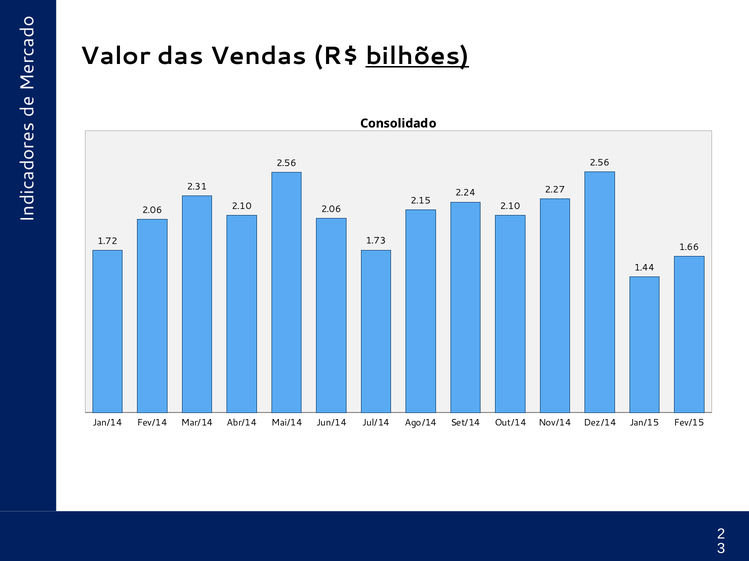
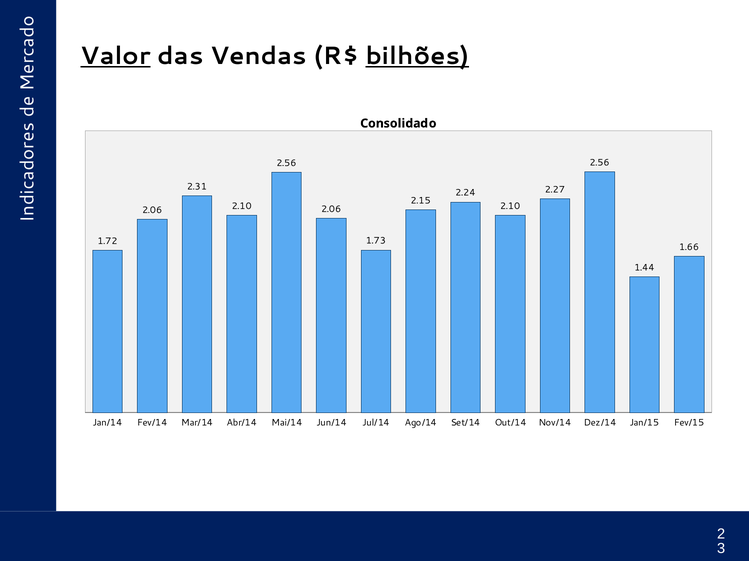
Valor underline: none -> present (116, 56)
